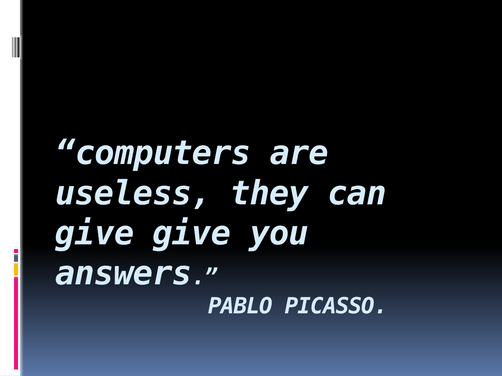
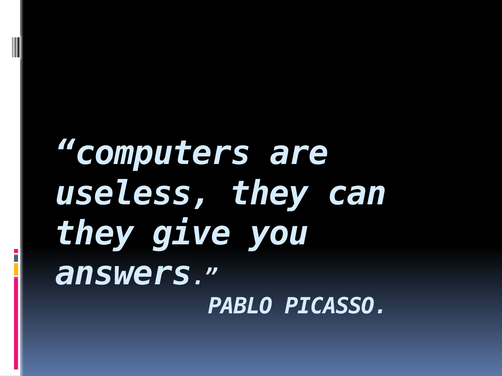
give: give -> they (95, 234)
